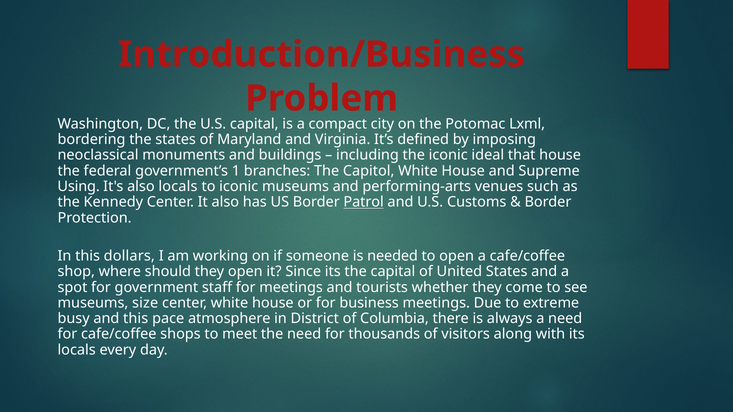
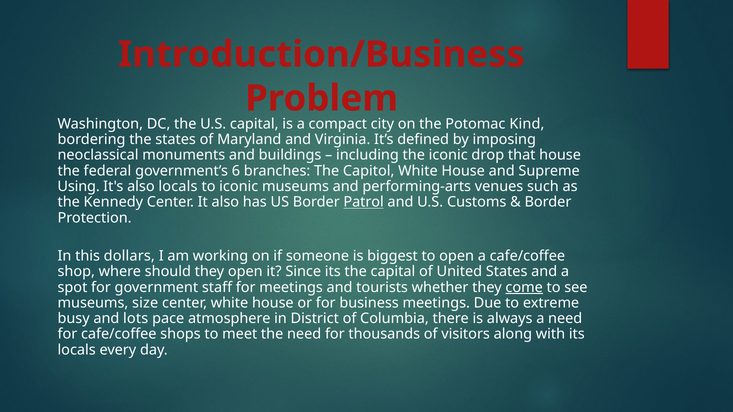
Lxml: Lxml -> Kind (527, 124)
ideal: ideal -> drop (488, 155)
1: 1 -> 6 (236, 171)
needed: needed -> biggest (393, 256)
come underline: none -> present (524, 287)
and this: this -> lots (136, 319)
